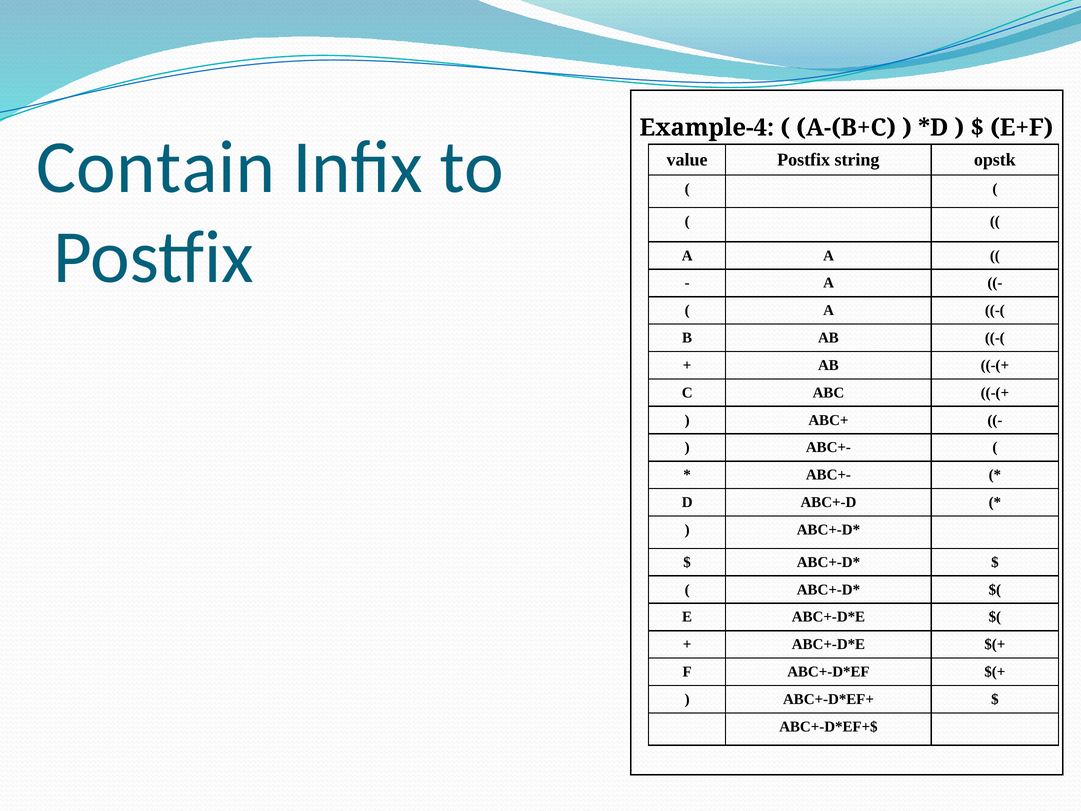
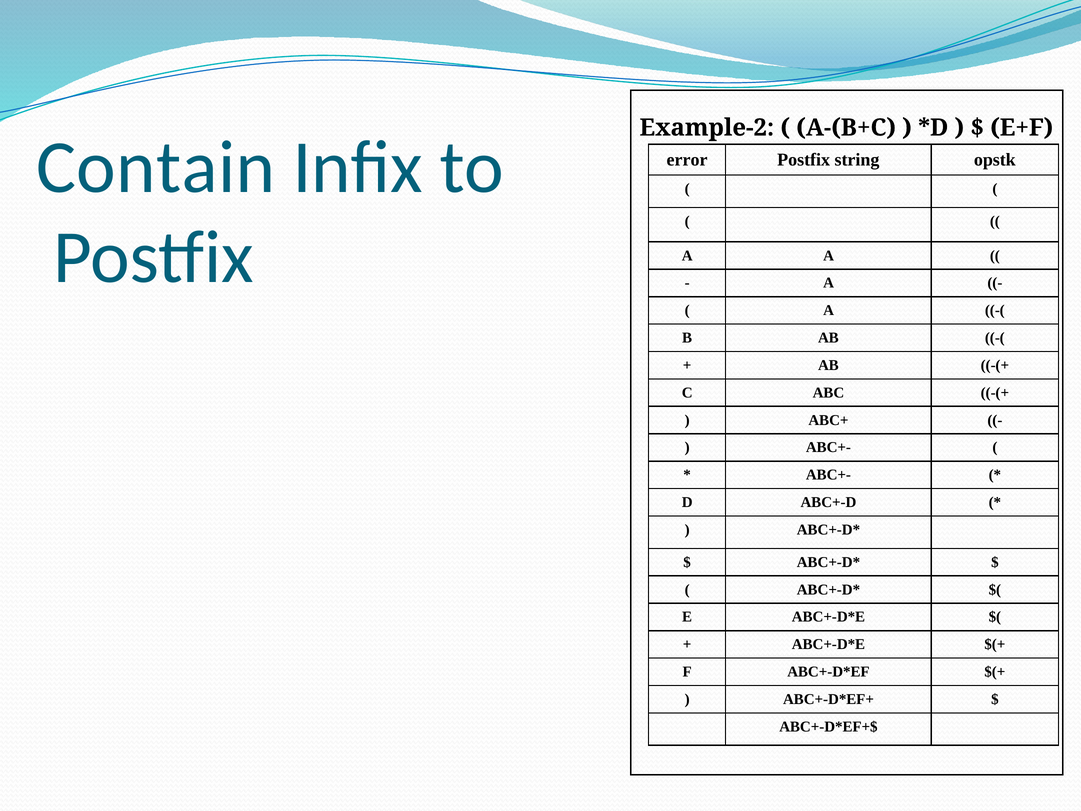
Example-4: Example-4 -> Example-2 (707, 128)
value: value -> error (687, 160)
